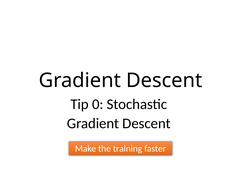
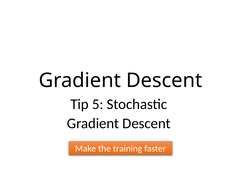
0: 0 -> 5 (98, 104)
